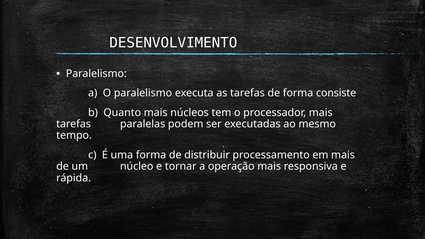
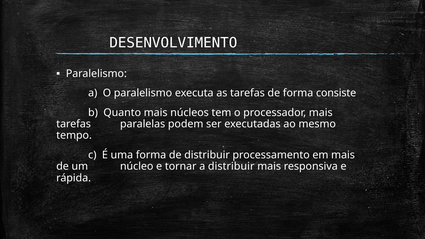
a operação: operação -> distribuir (231, 166)
